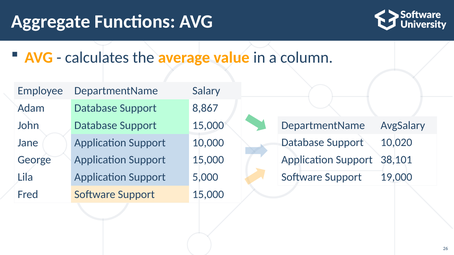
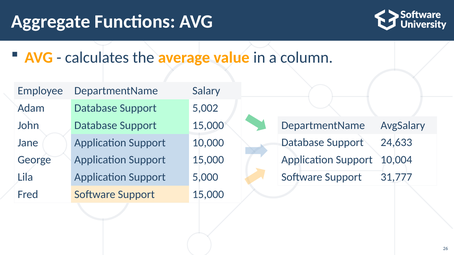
8,867: 8,867 -> 5,002 (205, 108)
10,020: 10,020 -> 24,633 (396, 143)
38,101: 38,101 -> 10,004 (396, 160)
19,000: 19,000 -> 31,777 (396, 177)
